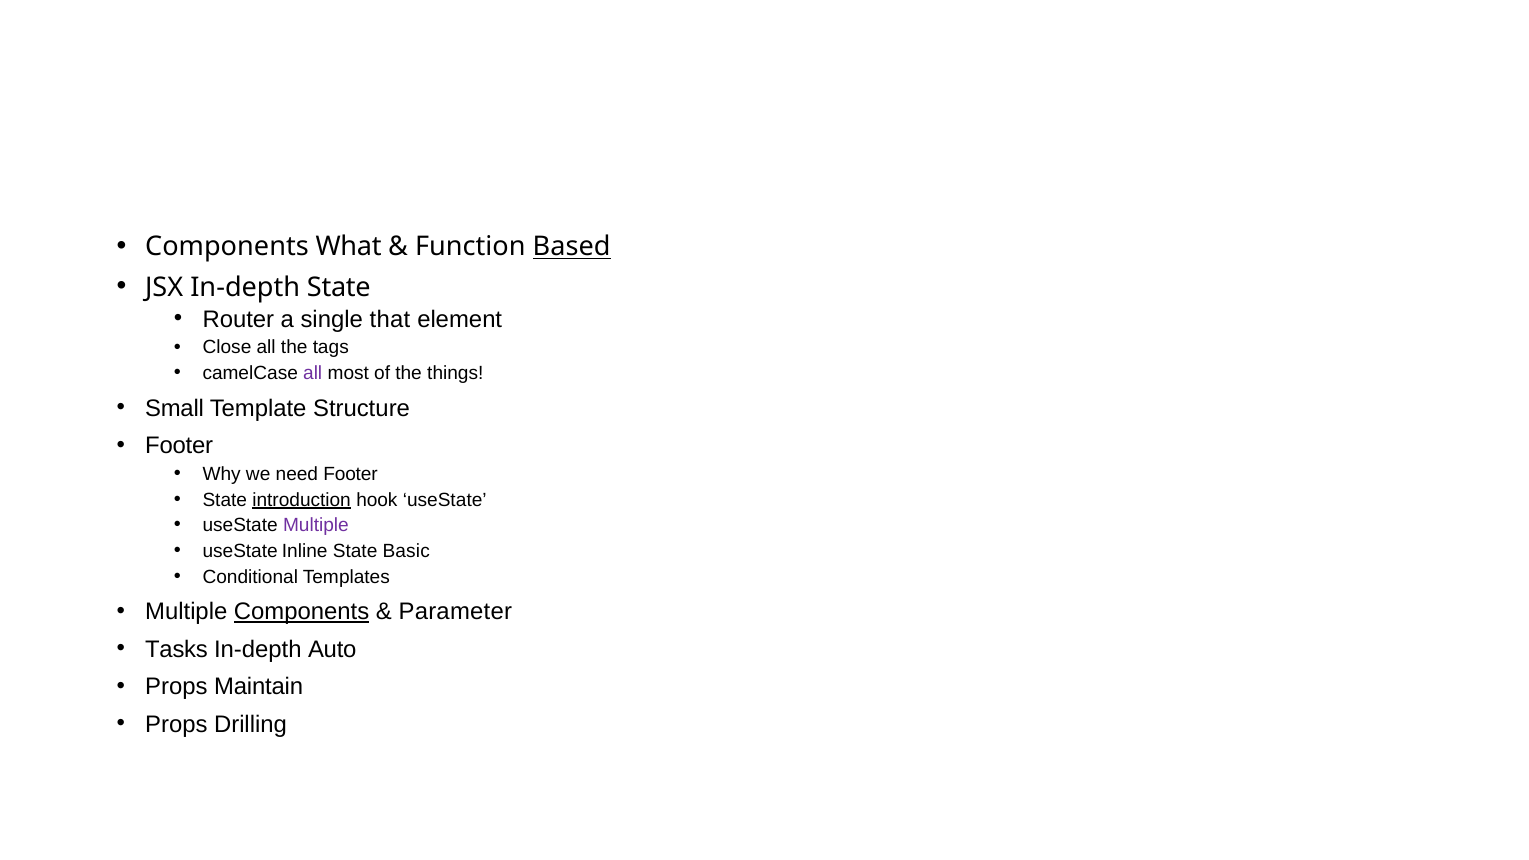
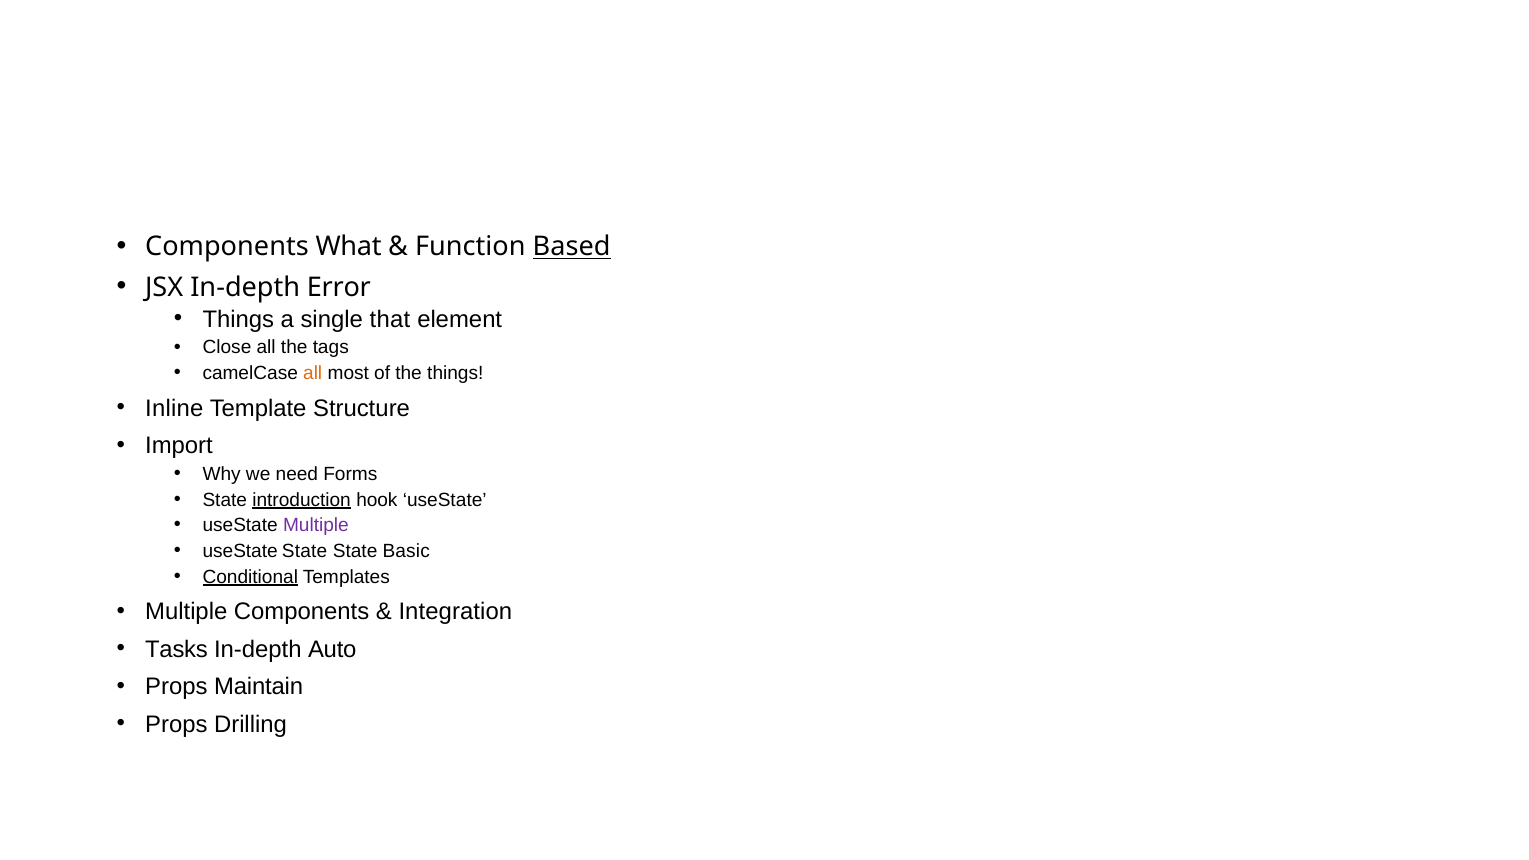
In-depth State: State -> Error (339, 287)
Router: Router -> Things (238, 319)
all colour: purple -> orange (313, 373)
Small: Small -> Inline (174, 408)
Footer: Footer -> Import (179, 446)
need Footer: Footer -> Forms (350, 474)
useState Inline: Inline -> State (305, 551)
Conditional underline: none -> present (250, 577)
Components underline: present -> none (302, 612)
Parameter: Parameter -> Integration (455, 612)
